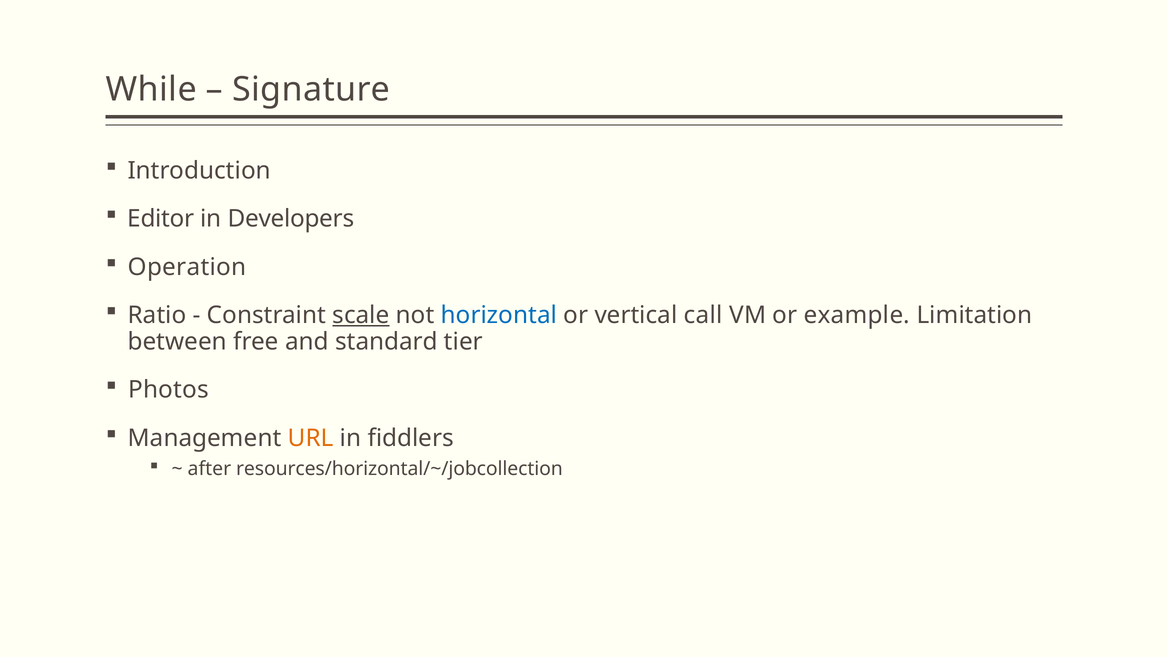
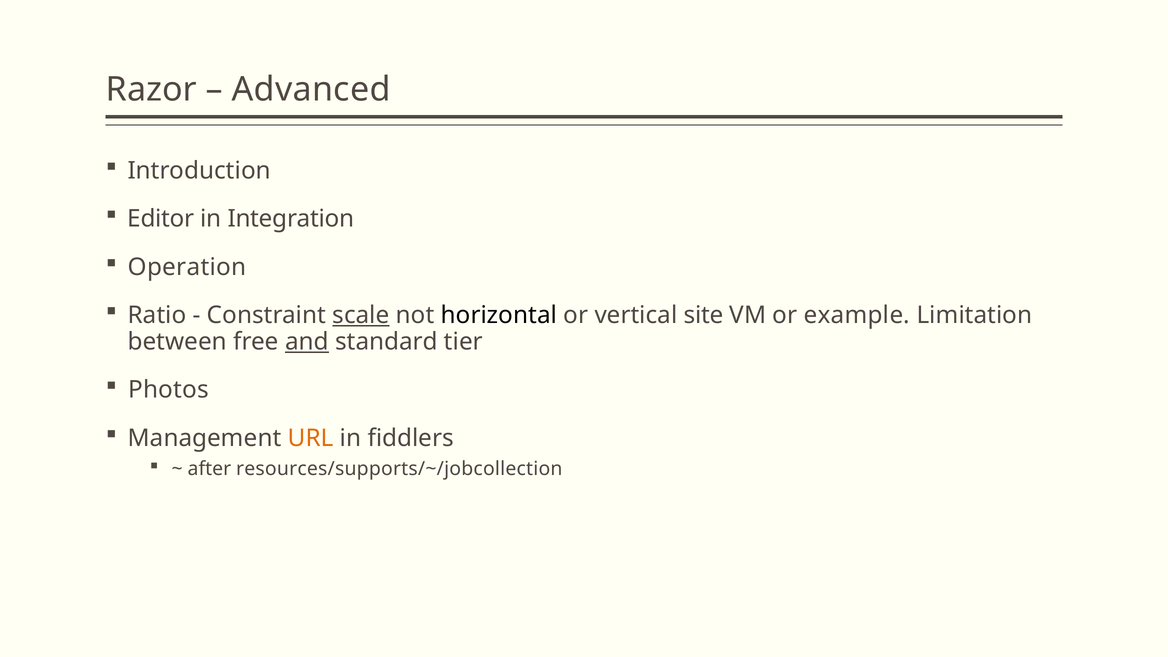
While: While -> Razor (151, 89)
Signature: Signature -> Advanced (311, 89)
Developers: Developers -> Integration (291, 219)
horizontal colour: blue -> black (499, 315)
call: call -> site (704, 315)
and underline: none -> present (307, 342)
resources/horizontal/~/jobcollection: resources/horizontal/~/jobcollection -> resources/supports/~/jobcollection (399, 469)
